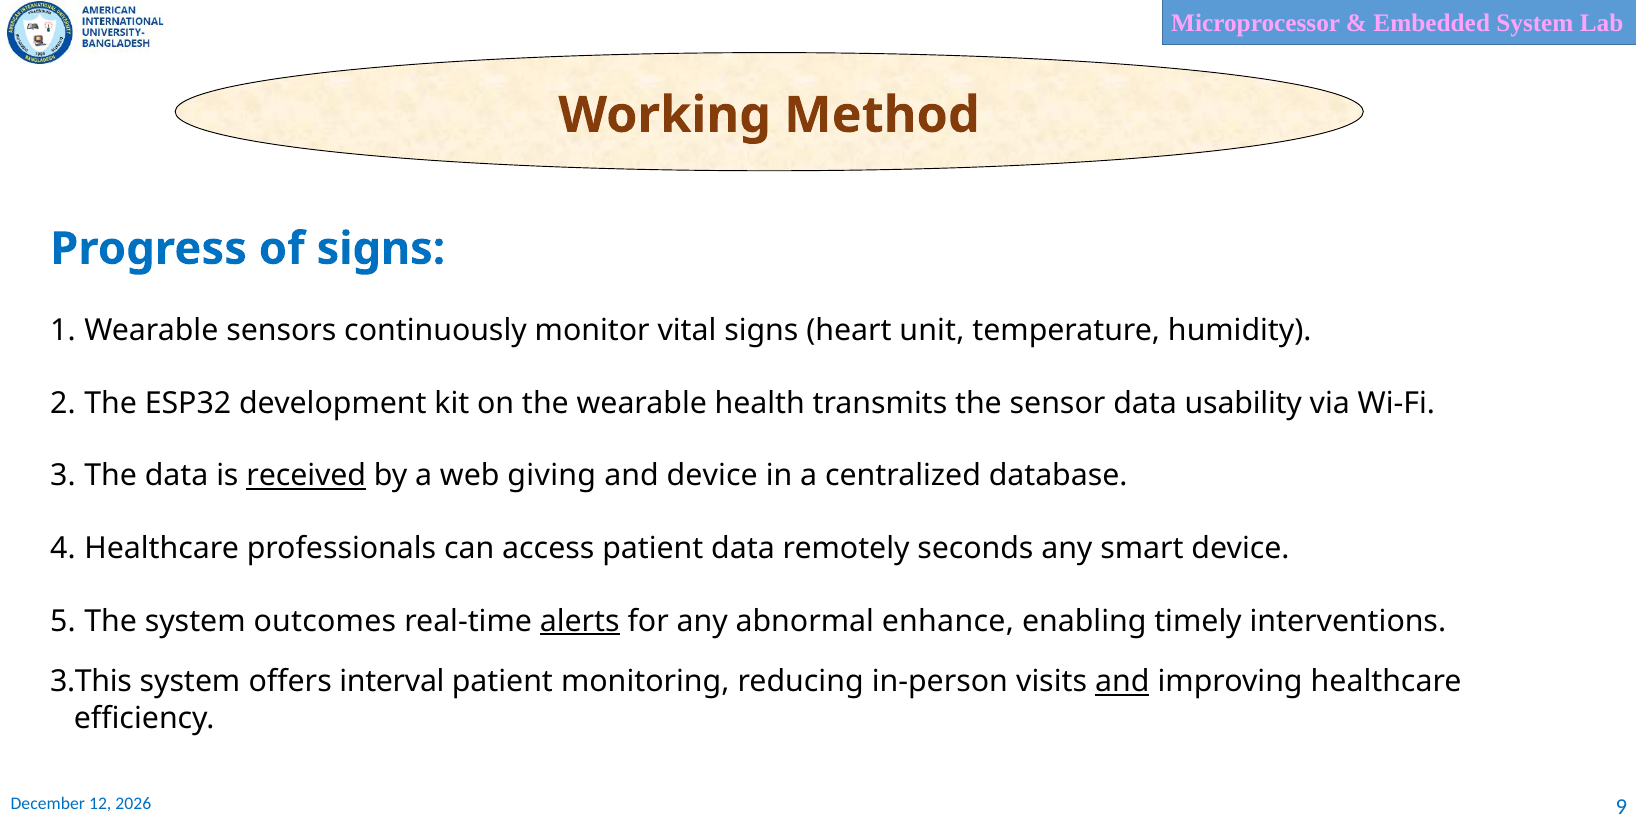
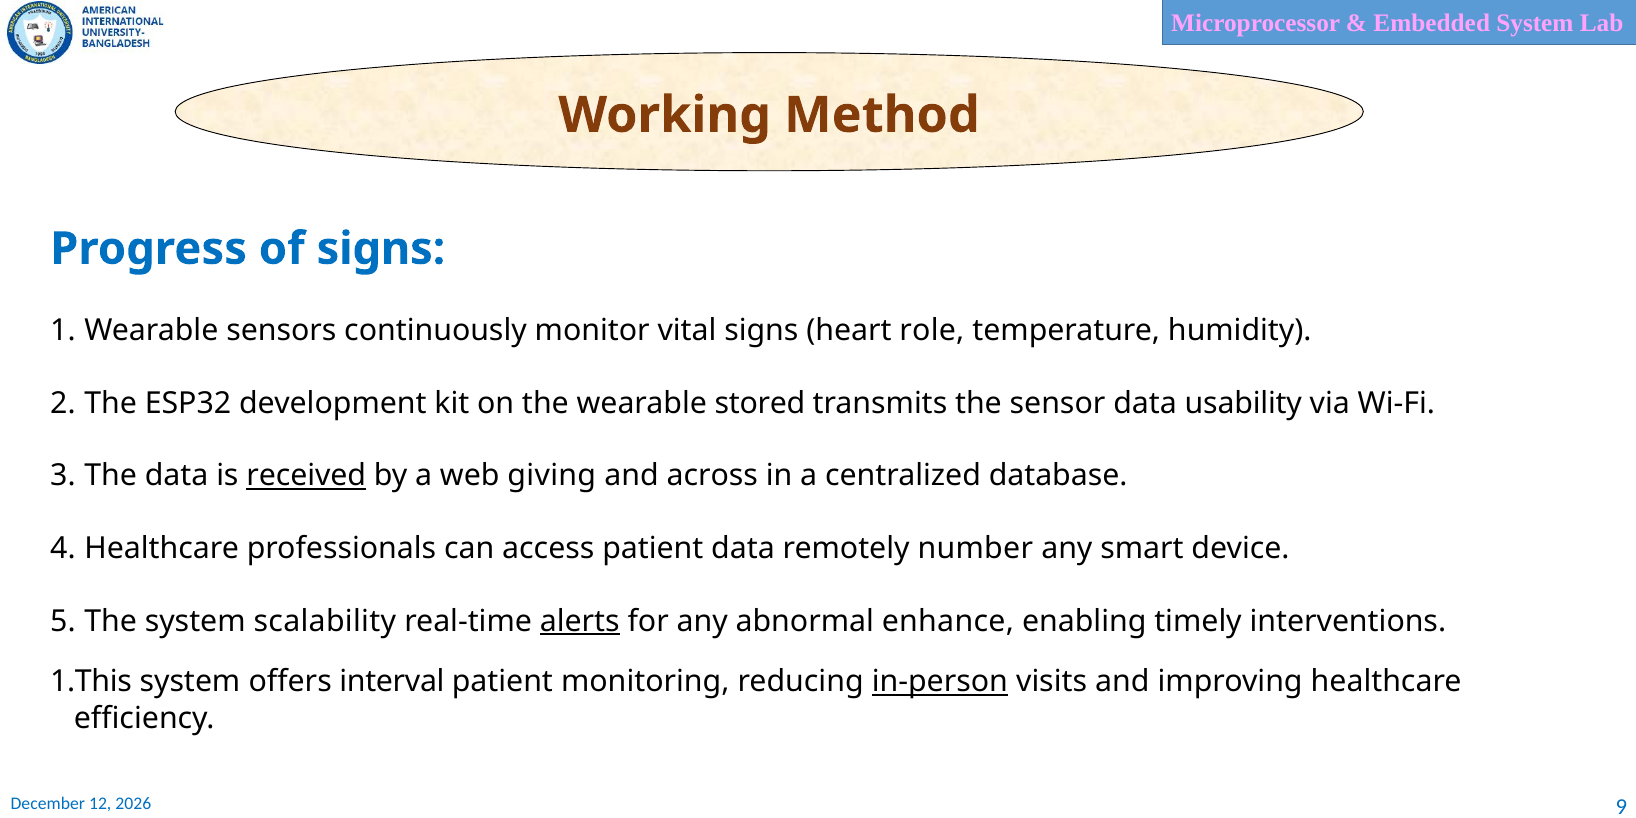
unit: unit -> role (932, 331)
health: health -> stored (760, 403)
and device: device -> across (712, 476)
seconds: seconds -> number (975, 549)
outcomes: outcomes -> scalability (325, 621)
3.This: 3.This -> 1.This (91, 682)
in-person underline: none -> present (940, 682)
and underline: present -> none (1122, 682)
